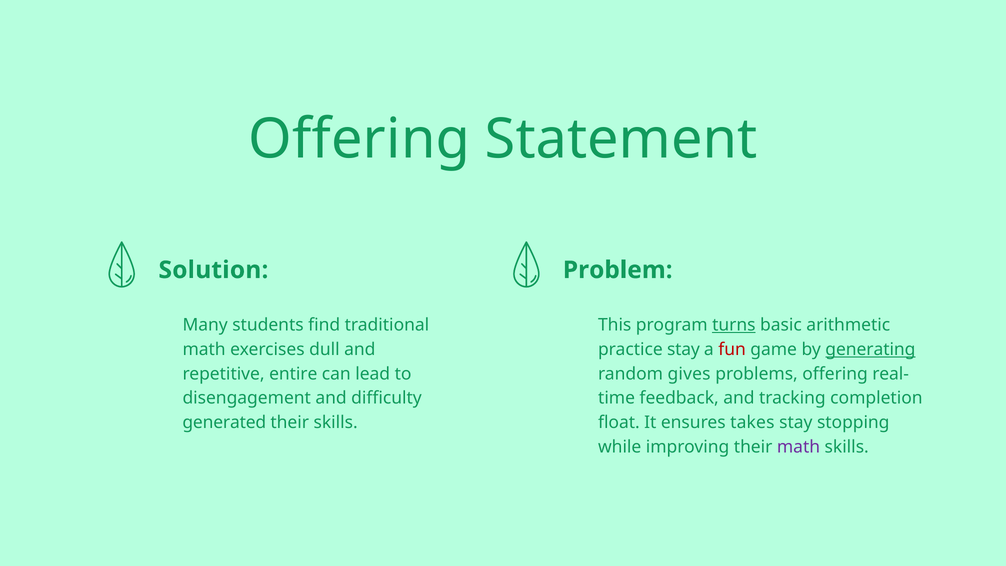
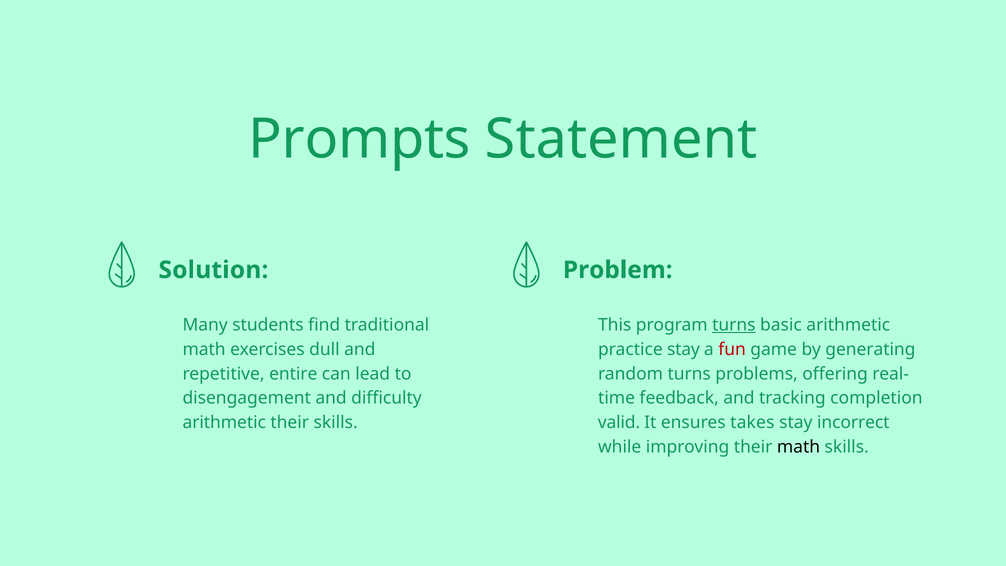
Offering: Offering -> Prompts (360, 139)
generating underline: present -> none (870, 349)
random gives: gives -> turns (689, 374)
generated: generated -> arithmetic (224, 423)
float: float -> valid (619, 423)
stopping: stopping -> incorrect (853, 423)
math colour: purple -> black (798, 447)
